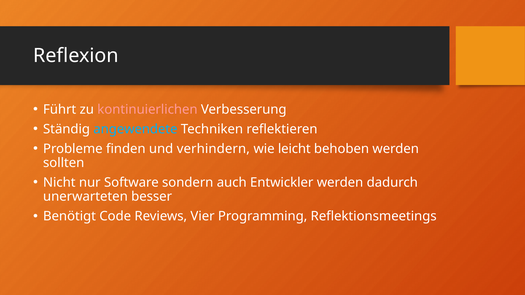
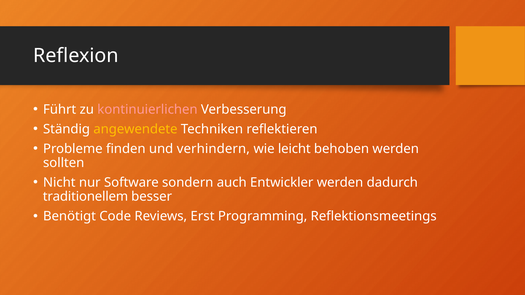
angewendete colour: light blue -> yellow (135, 129)
unerwarteten: unerwarteten -> traditionellem (86, 197)
Vier: Vier -> Erst (203, 217)
